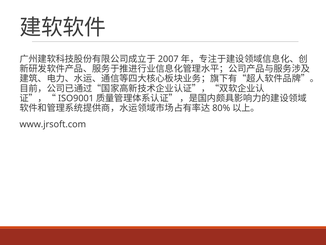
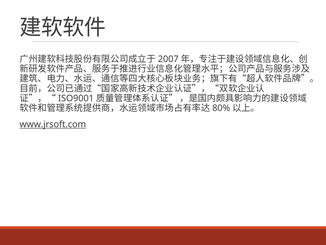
www.jrsoft.com underline: none -> present (53, 124)
